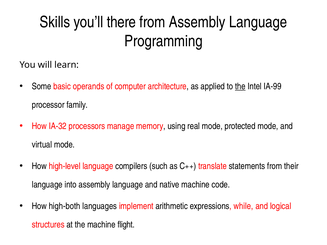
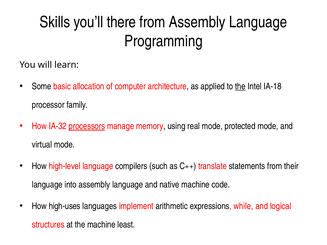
operands: operands -> allocation (89, 86)
IA-99: IA-99 -> IA-18 (273, 86)
processors underline: none -> present (87, 126)
high-both: high-both -> high-uses (65, 206)
flight: flight -> least (126, 225)
